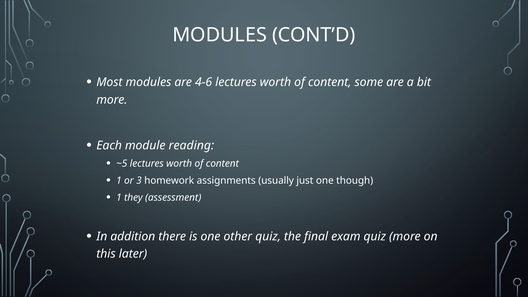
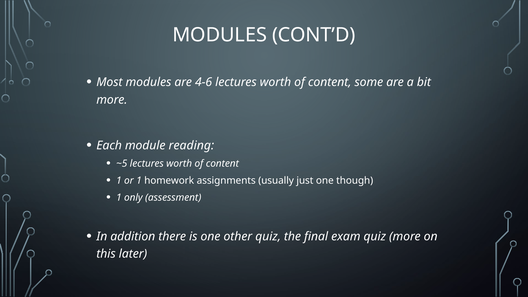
or 3: 3 -> 1 (139, 181)
they: they -> only (133, 198)
